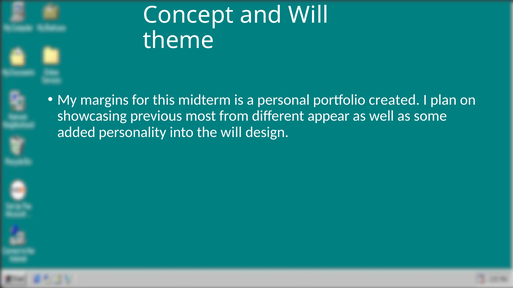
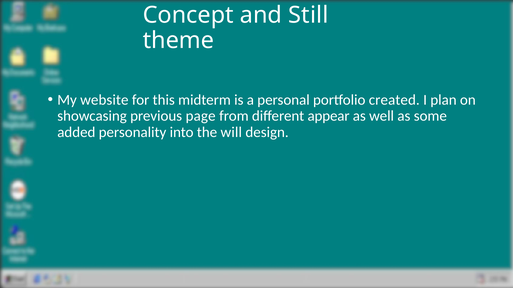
and Will: Will -> Still (308, 15)
margins: margins -> website (104, 100)
most: most -> page (201, 116)
